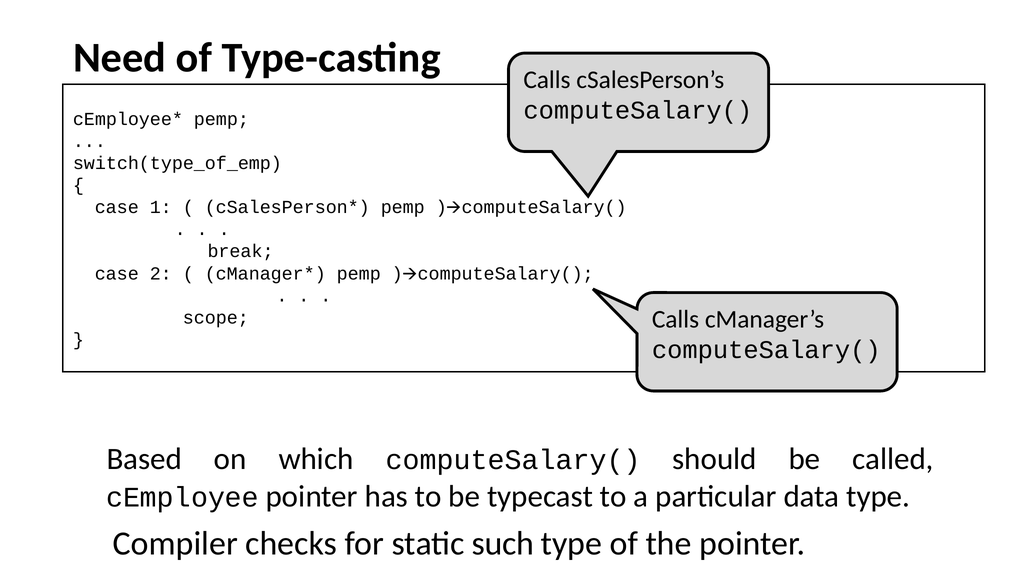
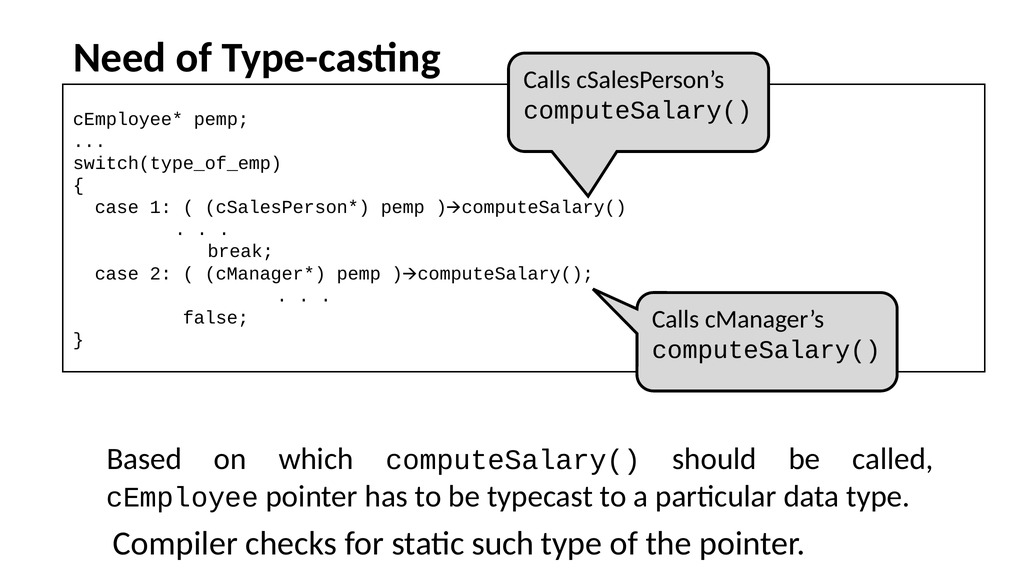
scope: scope -> false (216, 318)
